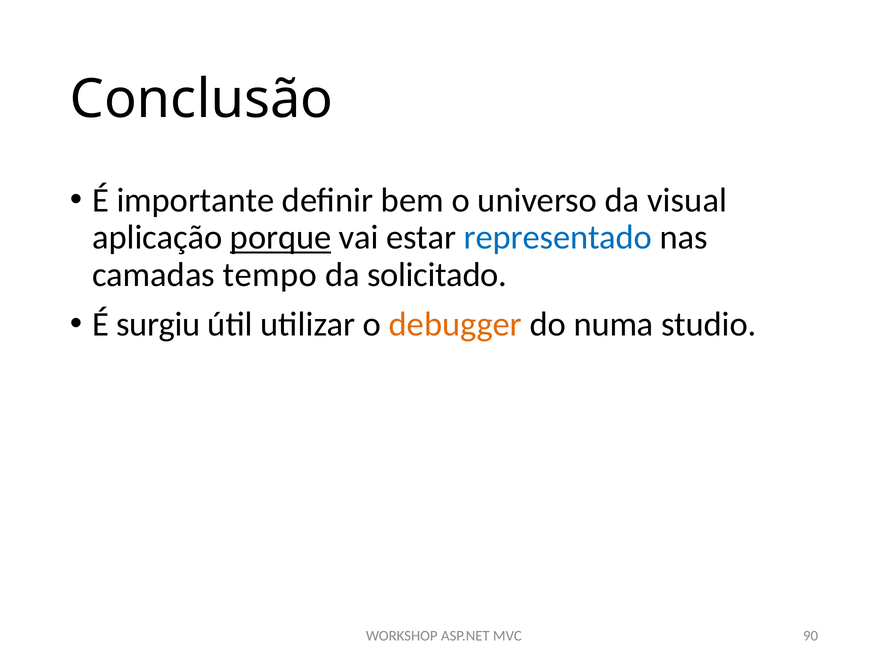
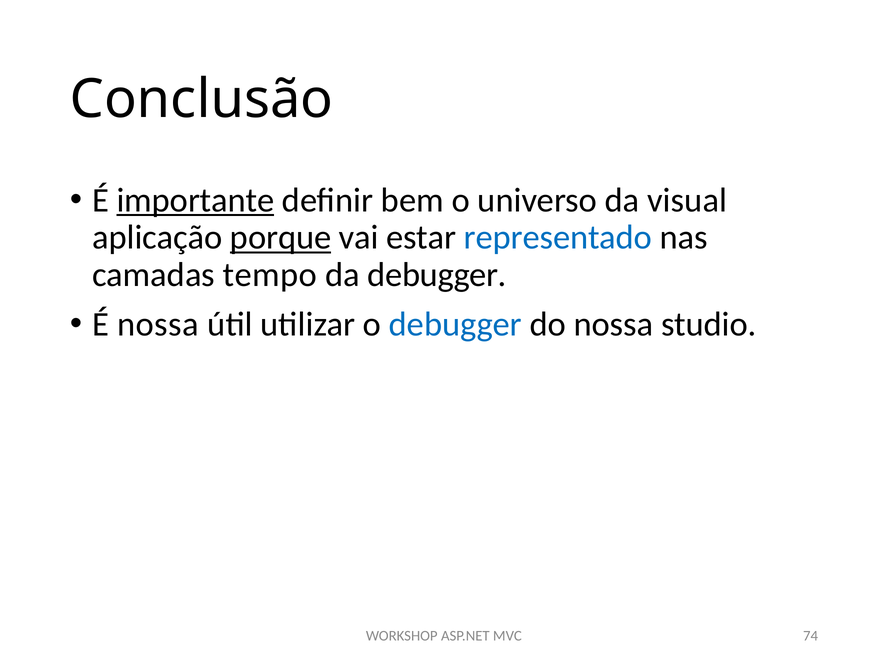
importante underline: none -> present (196, 200)
da solicitado: solicitado -> debugger (437, 275)
É surgiu: surgiu -> nossa (158, 324)
debugger colour: orange -> blue (455, 324)
do numa: numa -> nossa (614, 324)
90: 90 -> 74 (811, 636)
